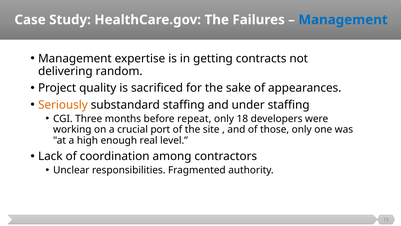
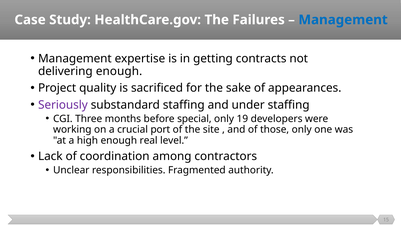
delivering random: random -> enough (119, 71)
Seriously colour: orange -> purple (63, 105)
repeat: repeat -> special (194, 118)
18: 18 -> 19 (242, 118)
